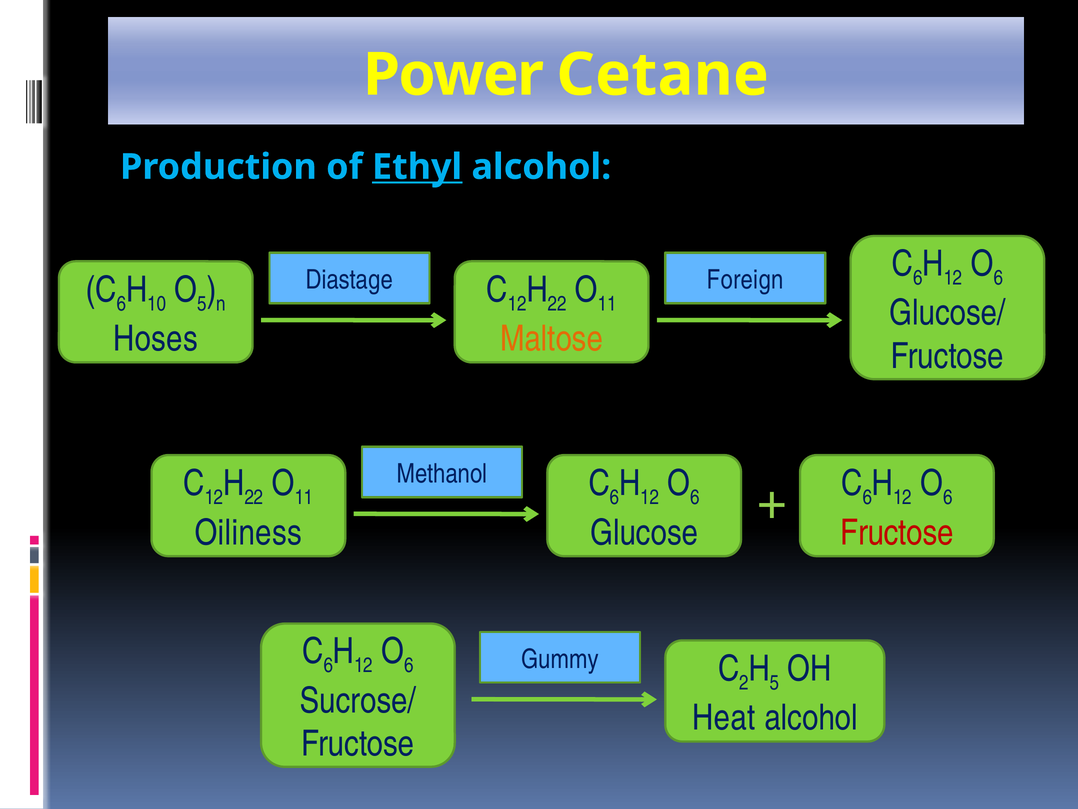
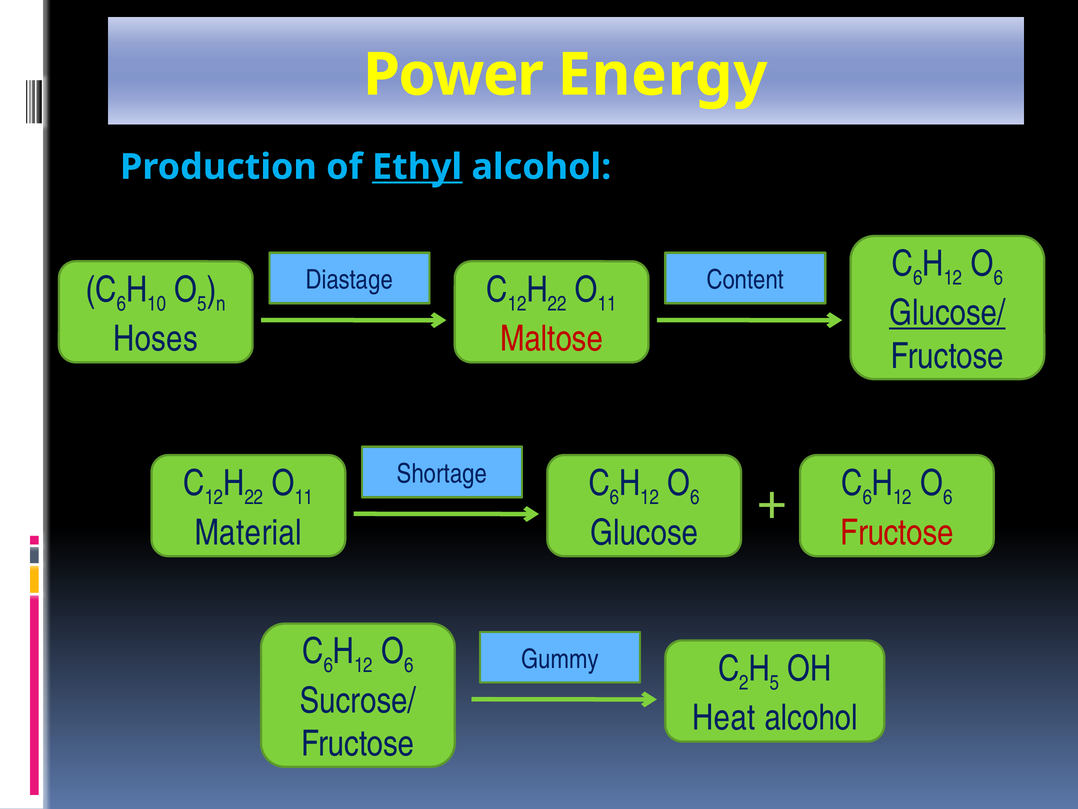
Cetane: Cetane -> Energy (662, 75)
Foreign: Foreign -> Content (745, 280)
Glucose/ underline: none -> present (947, 313)
Maltose colour: orange -> red (552, 339)
Methanol: Methanol -> Shortage (442, 473)
Oiliness: Oiliness -> Material (248, 532)
